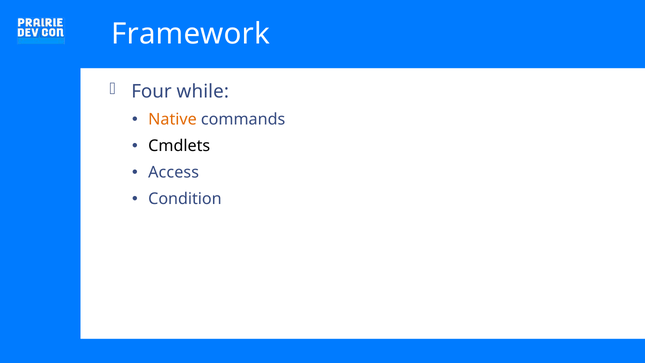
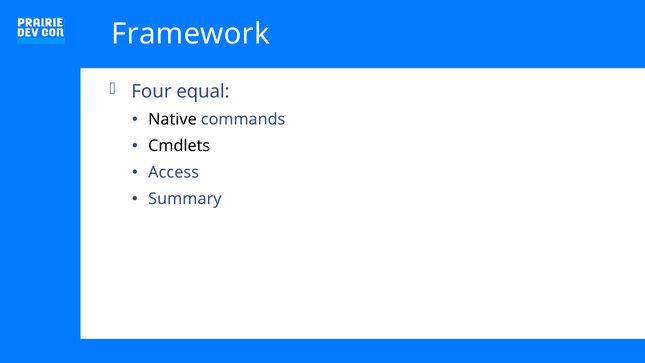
while: while -> equal (203, 92)
Native colour: orange -> black (172, 120)
Condition: Condition -> Summary (185, 199)
